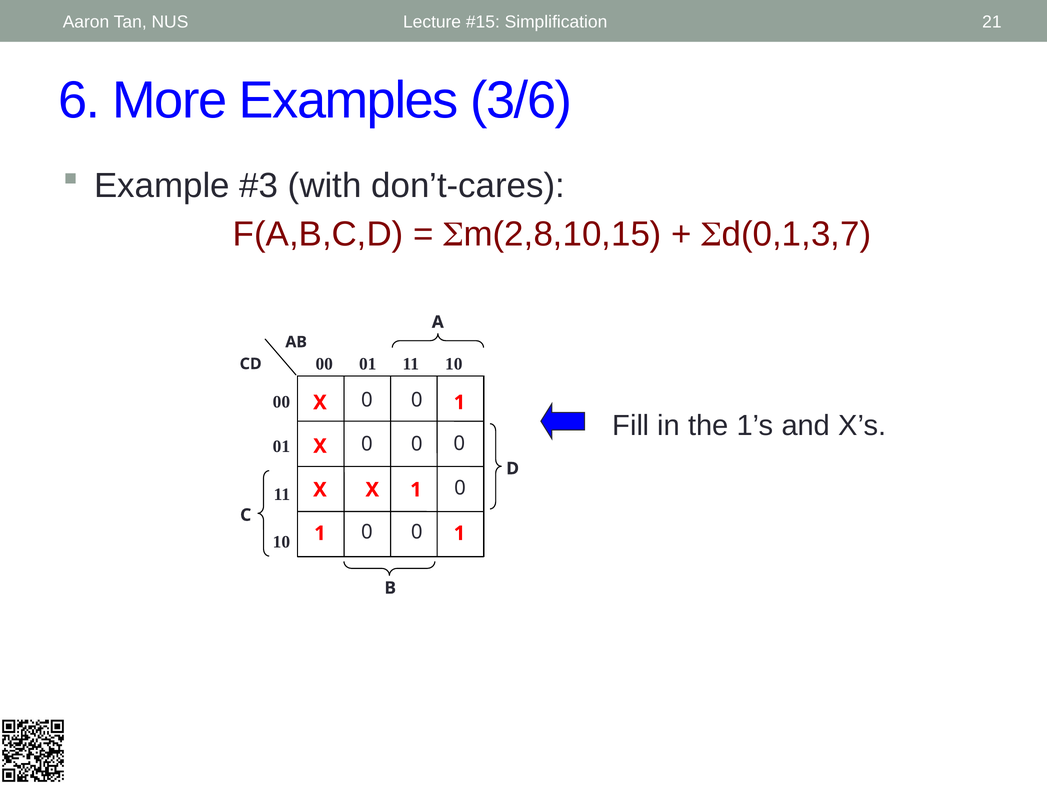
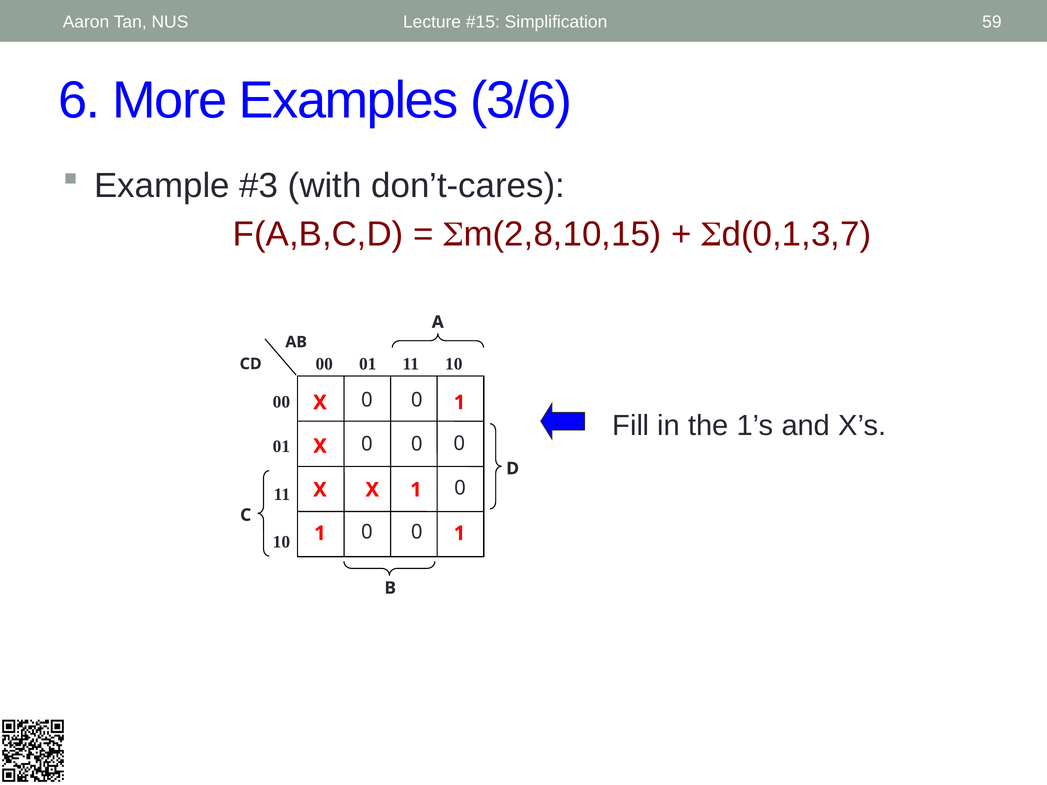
21: 21 -> 59 (992, 22)
